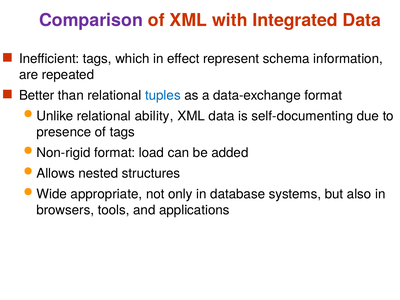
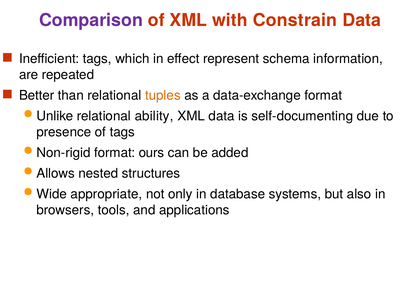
Integrated: Integrated -> Constrain (295, 20)
tuples colour: blue -> orange (163, 95)
load: load -> ours (151, 153)
